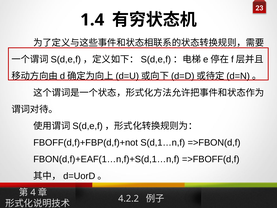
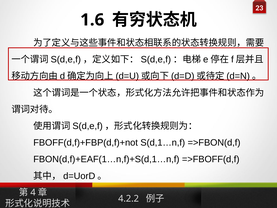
1.4: 1.4 -> 1.6 (92, 20)
